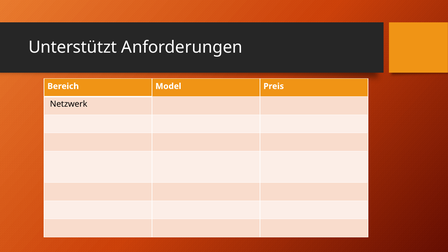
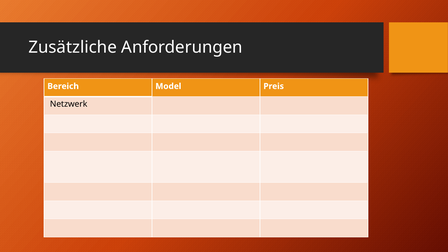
Unterstützt: Unterstützt -> Zusätzliche (73, 47)
